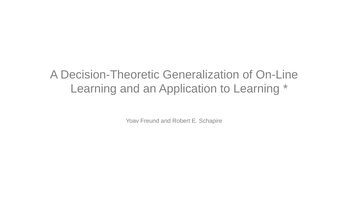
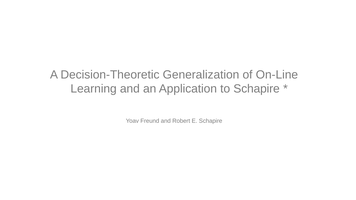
to Learning: Learning -> Schapire (257, 89)
